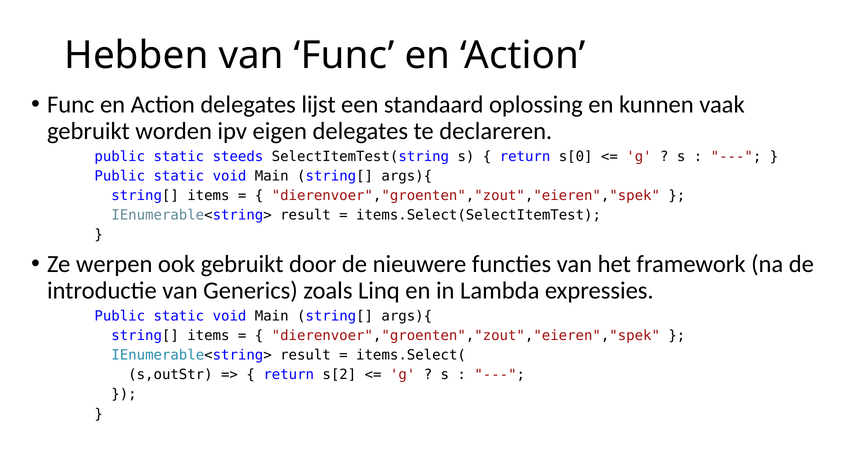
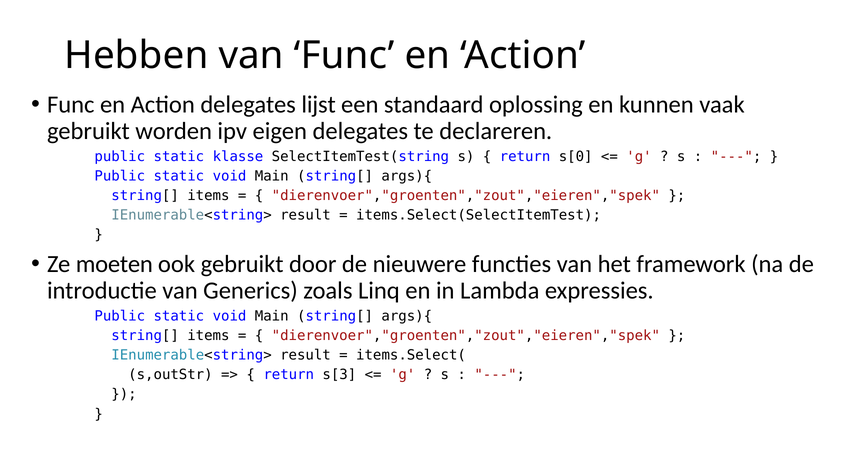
steeds: steeds -> klasse (238, 156)
werpen: werpen -> moeten (114, 264)
s[2: s[2 -> s[3 (339, 375)
